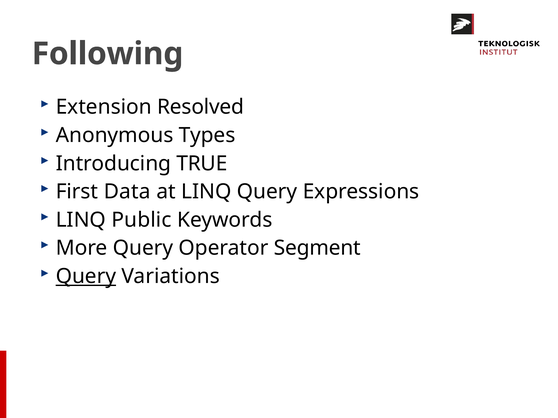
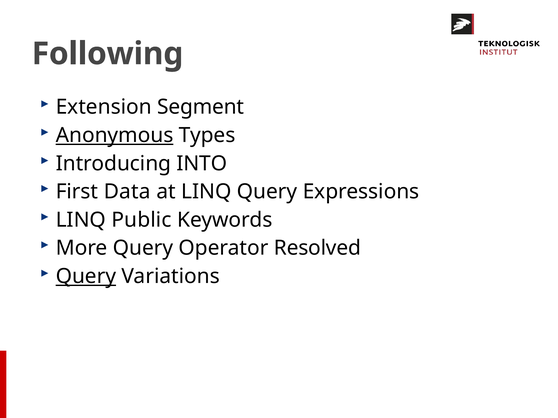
Resolved: Resolved -> Segment (201, 107)
Anonymous underline: none -> present (115, 135)
TRUE: TRUE -> INTO (202, 164)
Segment: Segment -> Resolved (317, 248)
